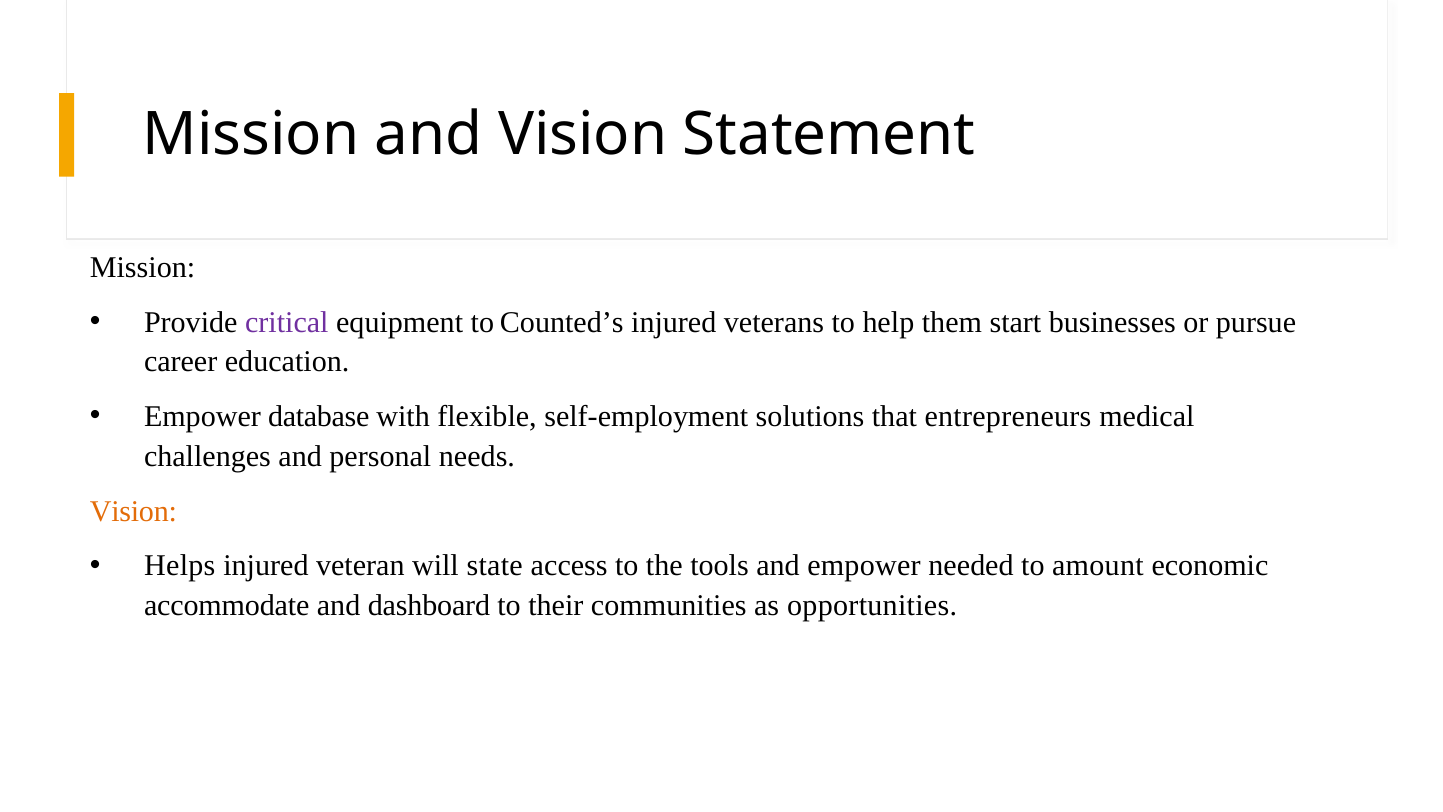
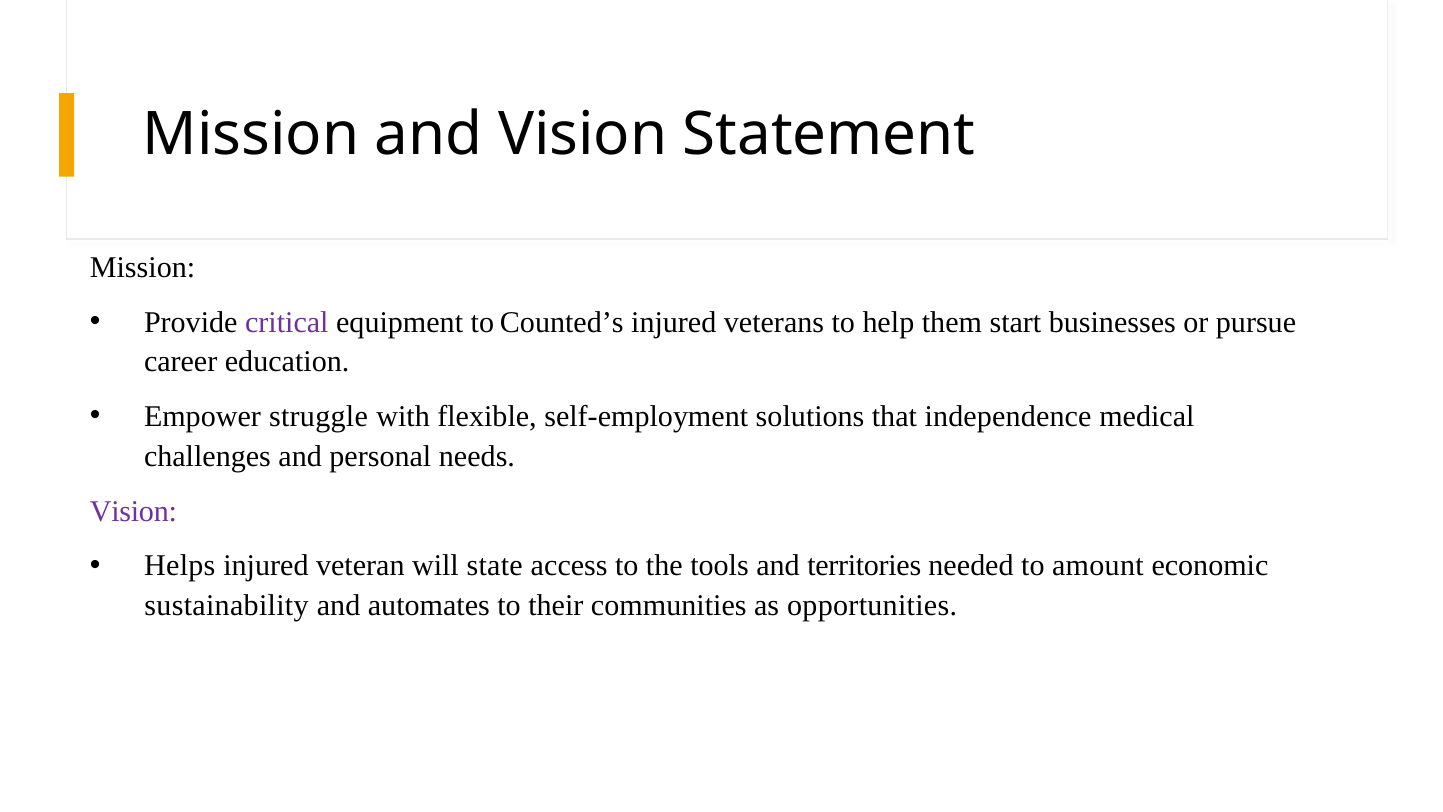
database: database -> struggle (318, 416)
entrepreneurs: entrepreneurs -> independence (1008, 416)
Vision colour: orange -> purple (133, 511)
and empower: empower -> territories (864, 566)
accommodate: accommodate -> sustainability (227, 605)
dashboard: dashboard -> automates (429, 605)
